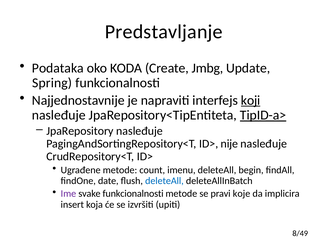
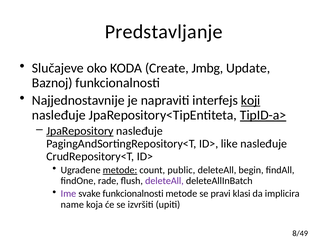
Podataka: Podataka -> Slučajeve (58, 68)
Spring: Spring -> Baznoj (52, 83)
JpaRepository underline: none -> present (80, 131)
nije: nije -> like (229, 144)
metode underline: none -> present (120, 170)
imenu: imenu -> public (181, 170)
date: date -> rade (108, 181)
deleteAll colour: blue -> purple (164, 181)
koje: koje -> klasi (242, 194)
insert: insert -> name (72, 204)
